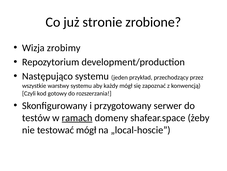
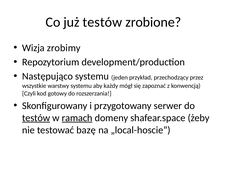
już stronie: stronie -> testów (102, 22)
testów underline: none -> present (36, 117)
testować mógł: mógł -> bazę (86, 129)
